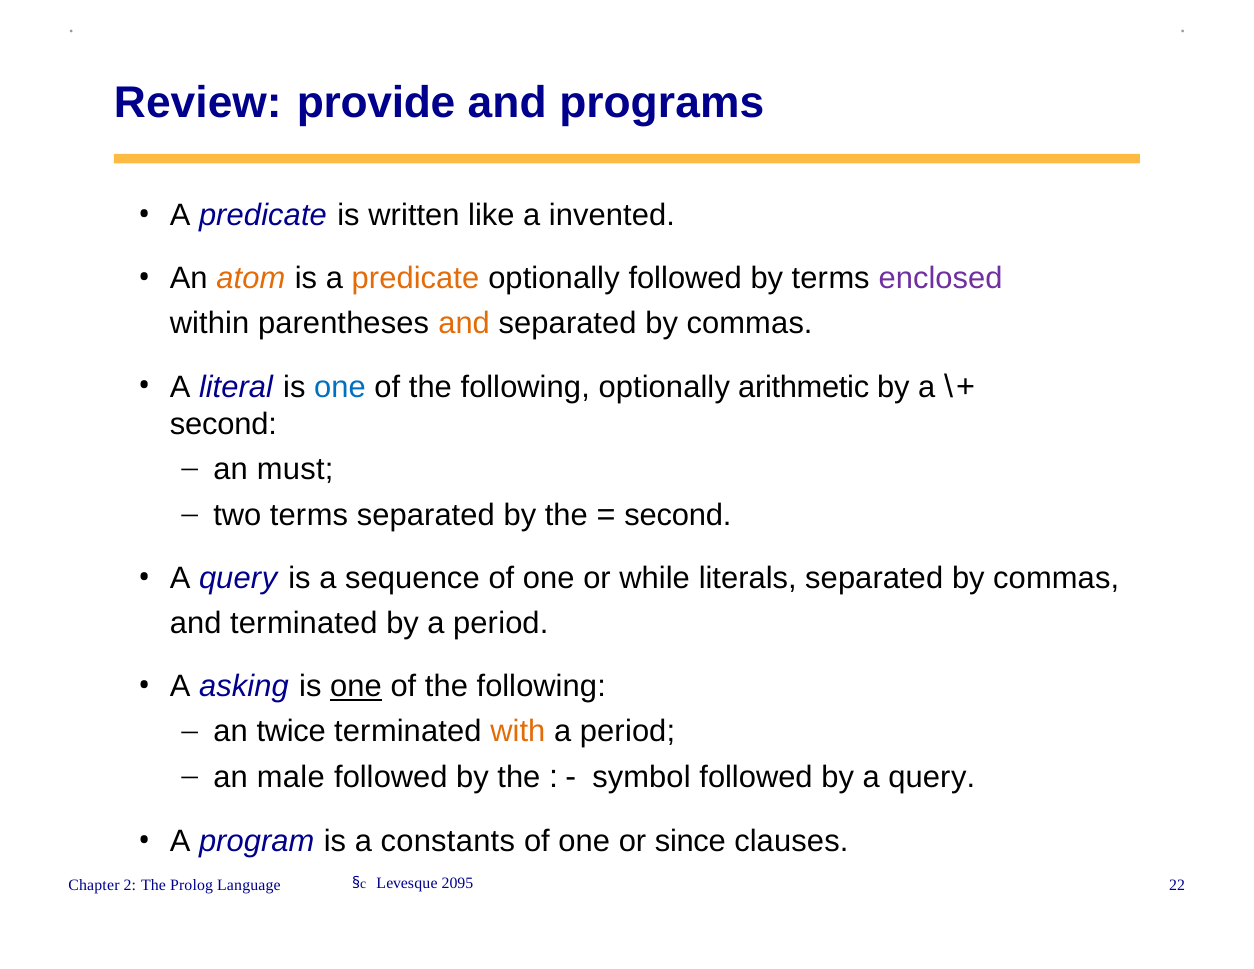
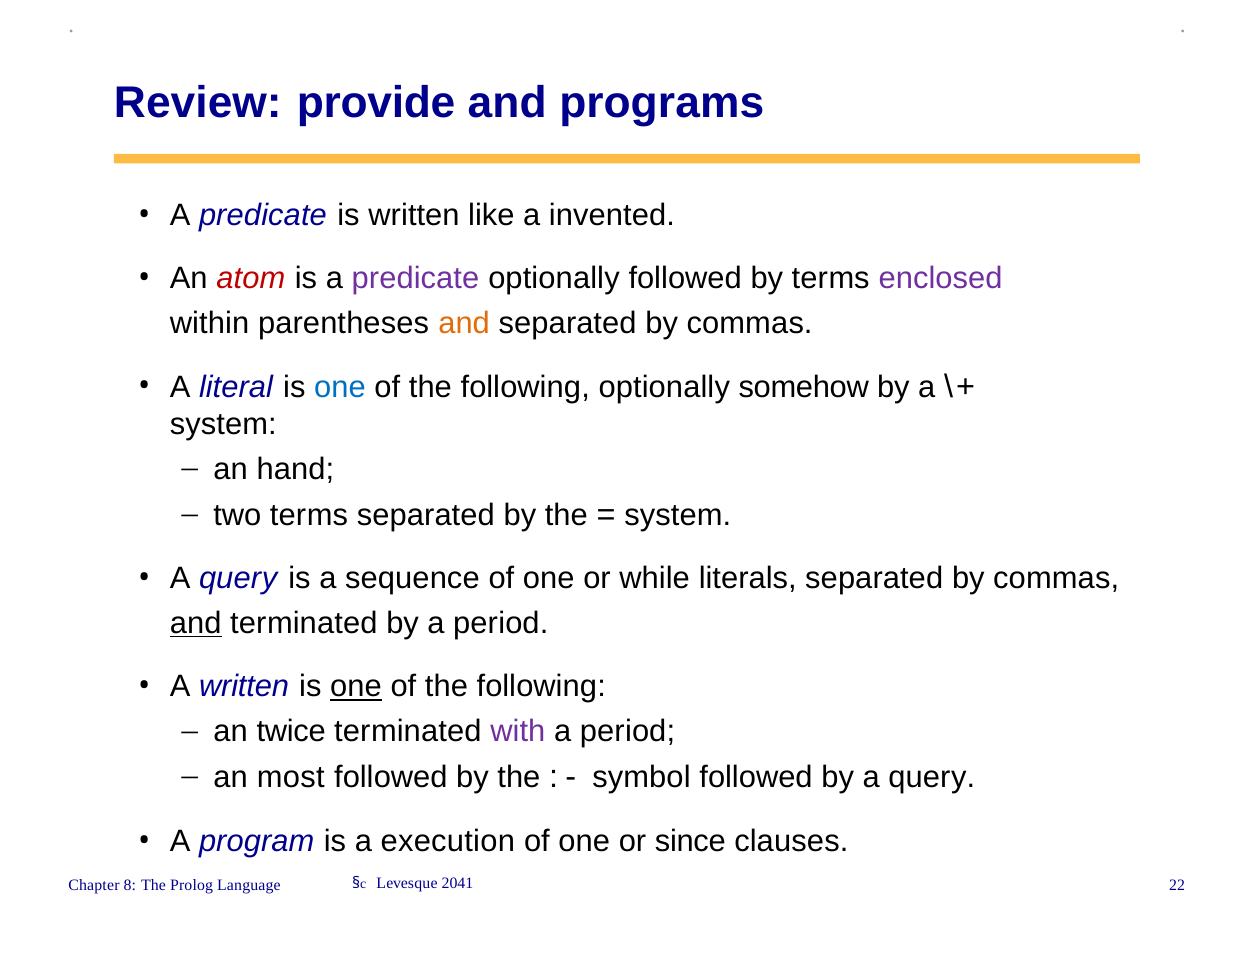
atom colour: orange -> red (251, 278)
predicate colour: orange -> purple (415, 278)
arithmetic: arithmetic -> somehow (804, 387)
second: second -> system (223, 424)
must: must -> hand (295, 469)
second: second -> system (678, 515)
and underline: none -> present (196, 623)
A asking: asking -> written (244, 686)
with colour: orange -> purple (518, 732)
male: male -> most (291, 778)
constants: constants -> execution (448, 841)
2: 2 -> 8 (130, 885)
2095: 2095 -> 2041 (457, 884)
